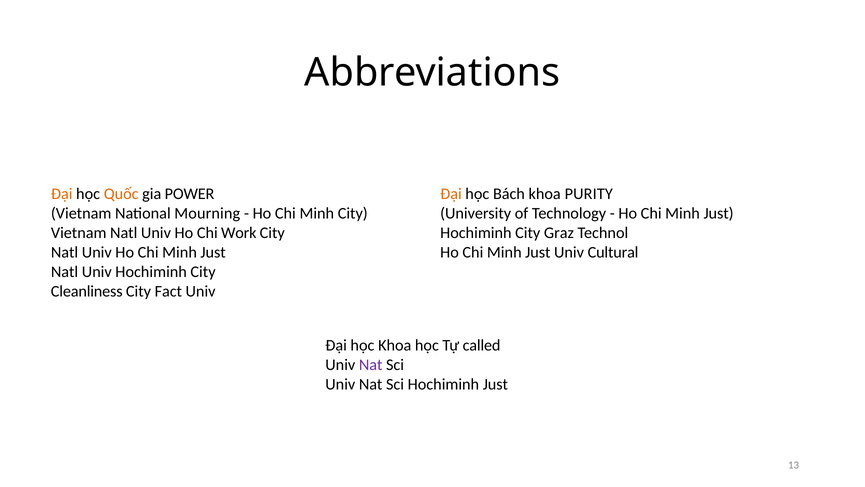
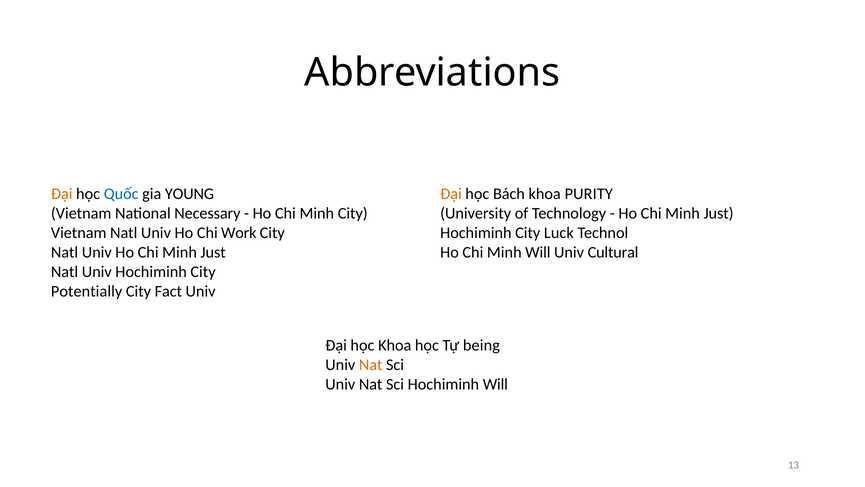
Quốc colour: orange -> blue (121, 194)
POWER: POWER -> YOUNG (190, 194)
Mourning: Mourning -> Necessary (207, 213)
Graz: Graz -> Luck (559, 233)
Just: Just -> Will (538, 252)
Cleanliness: Cleanliness -> Potentially (87, 291)
called: called -> being (481, 345)
Nat colour: purple -> orange (371, 365)
Hochiminh Just: Just -> Will (495, 384)
